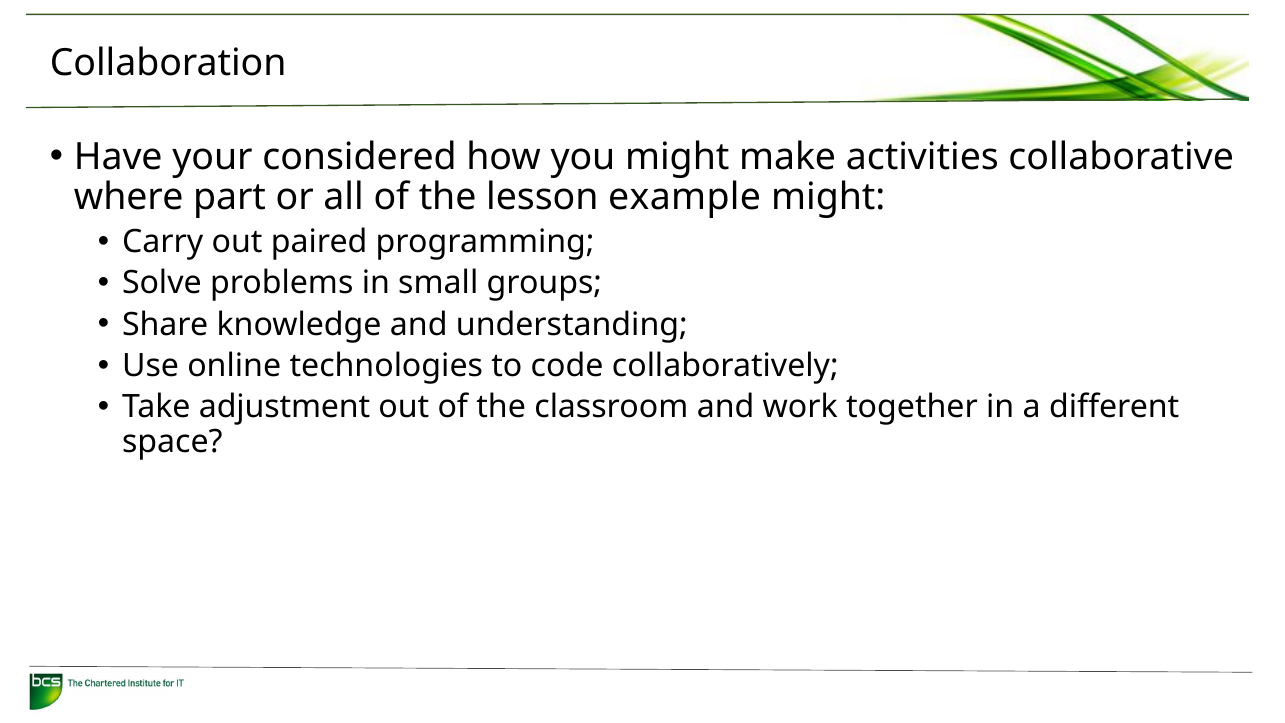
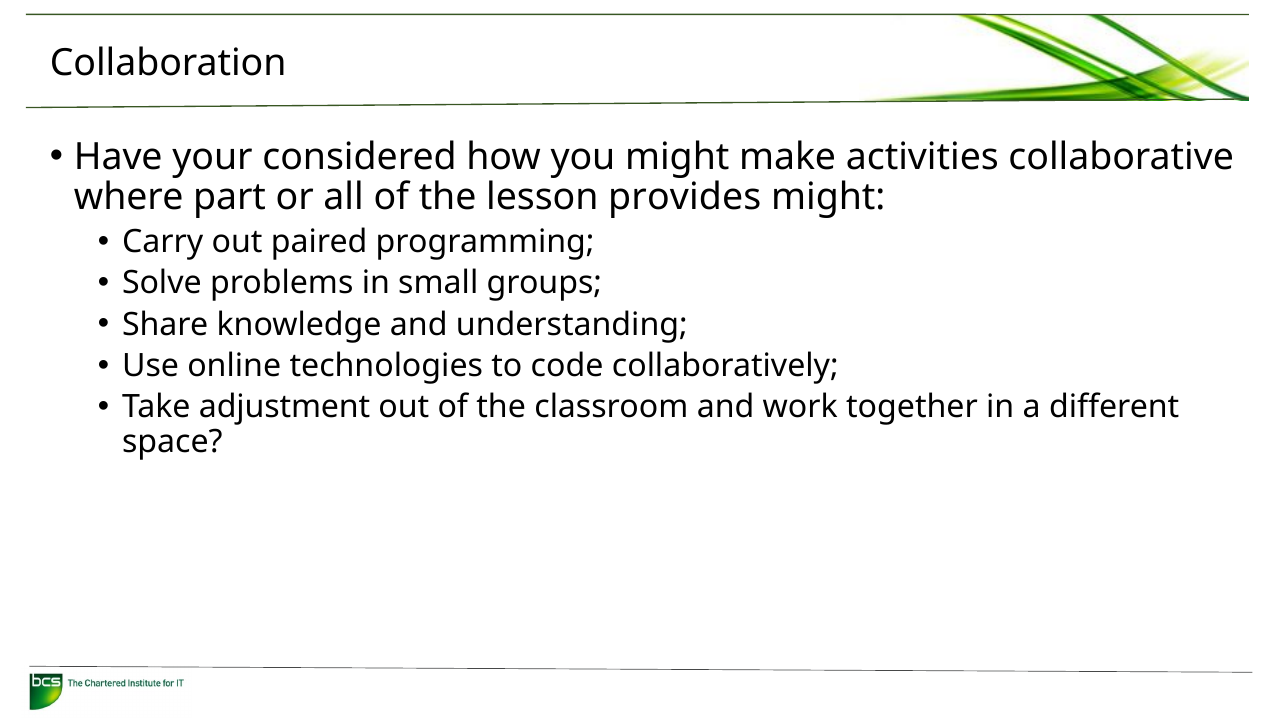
example: example -> provides (685, 197)
